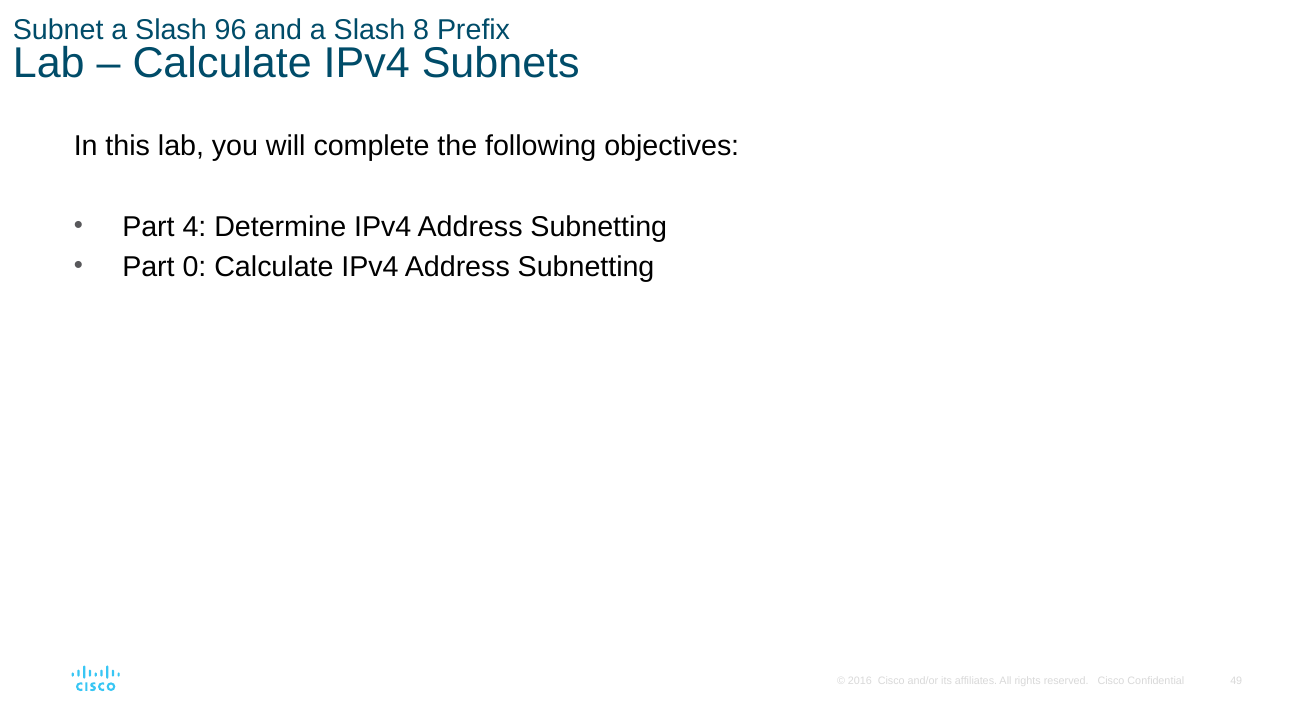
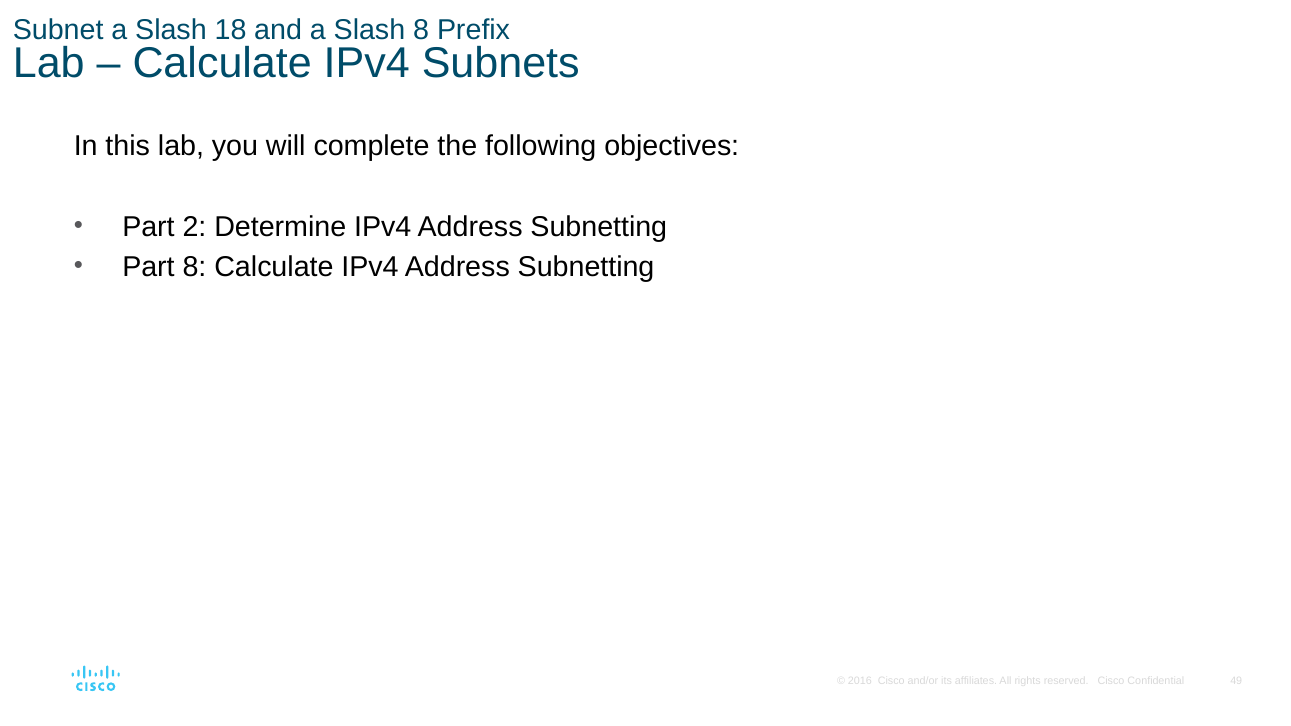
96: 96 -> 18 (231, 30)
4: 4 -> 2 (194, 227)
Part 0: 0 -> 8 (194, 267)
